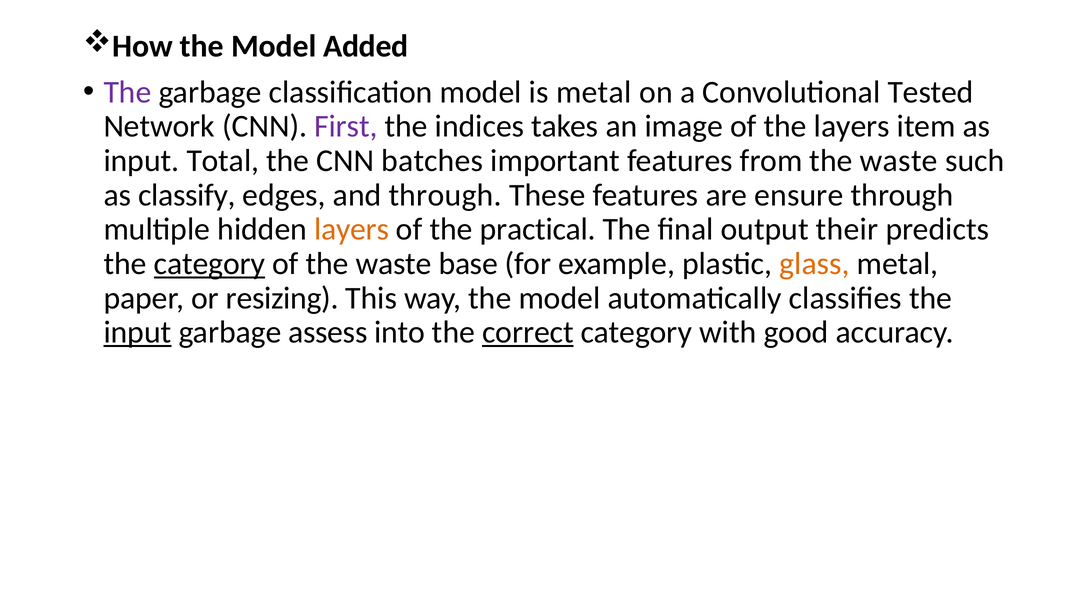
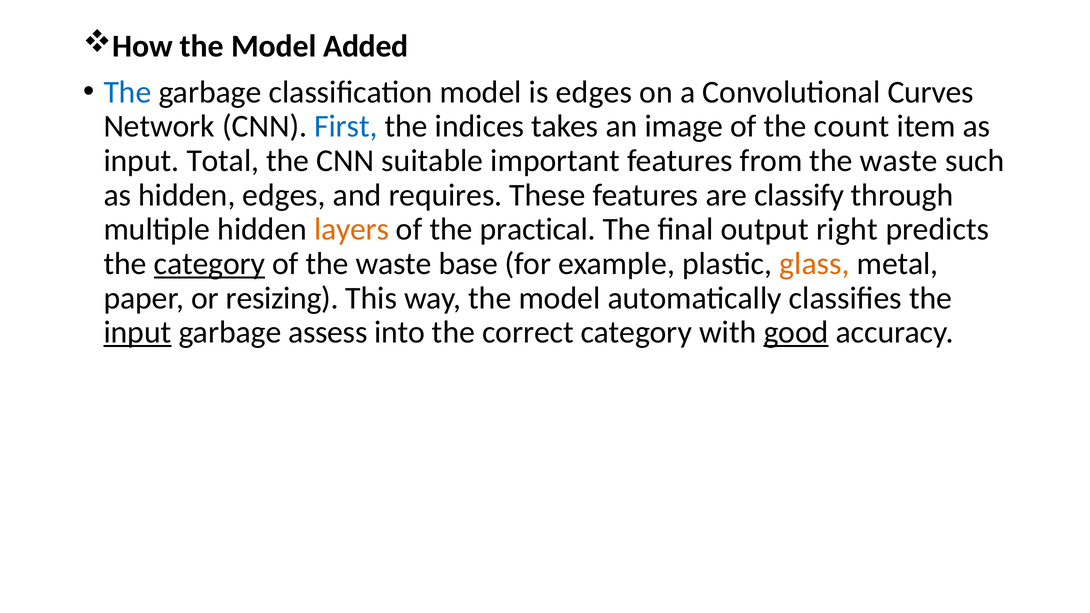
The colour: purple -> blue (127, 92)
is metal: metal -> edges (594, 92)
Tested: Tested -> Curves (931, 92)
First colour: purple -> blue (346, 126)
the layers: layers -> count (852, 126)
batches: batches -> suitable (432, 161)
as classify: classify -> hidden (187, 195)
and through: through -> requires (445, 195)
ensure: ensure -> classify (799, 195)
their: their -> right (847, 229)
correct underline: present -> none (528, 332)
good underline: none -> present (796, 332)
